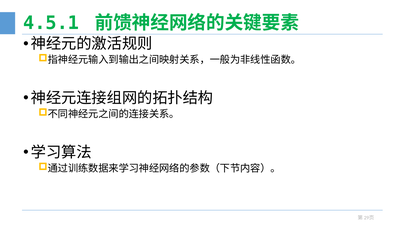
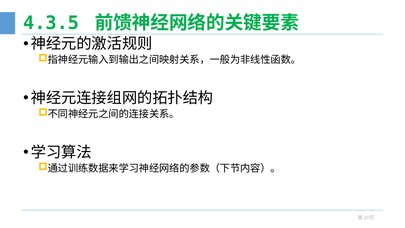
4.5.1: 4.5.1 -> 4.3.5 (51, 23)
